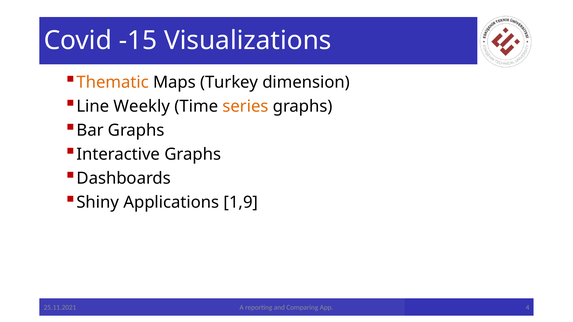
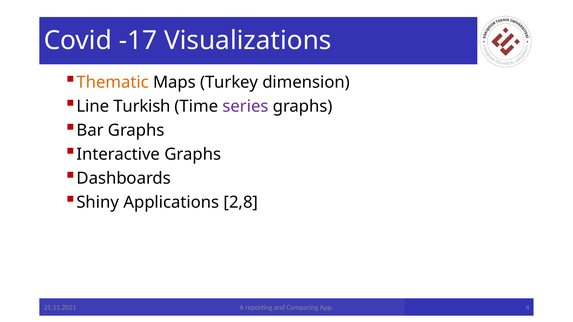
-15: -15 -> -17 (138, 40)
Weekly: Weekly -> Turkish (142, 107)
series colour: orange -> purple (245, 107)
1,9: 1,9 -> 2,8 (241, 203)
